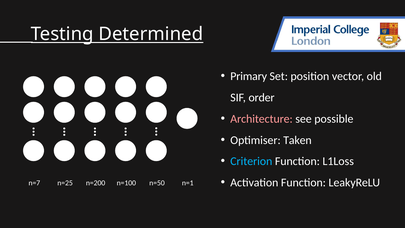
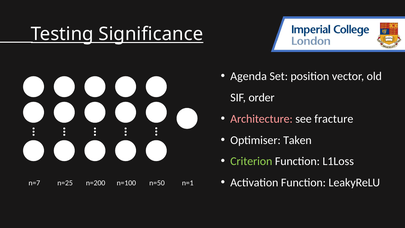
Determined: Determined -> Significance (151, 34)
Primary: Primary -> Agenda (249, 76)
possible: possible -> fracture (334, 119)
Criterion colour: light blue -> light green (251, 161)
